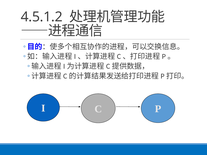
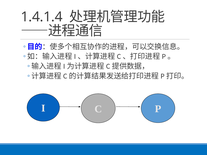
4.5.1.2: 4.5.1.2 -> 1.4.1.4 (42, 17)
